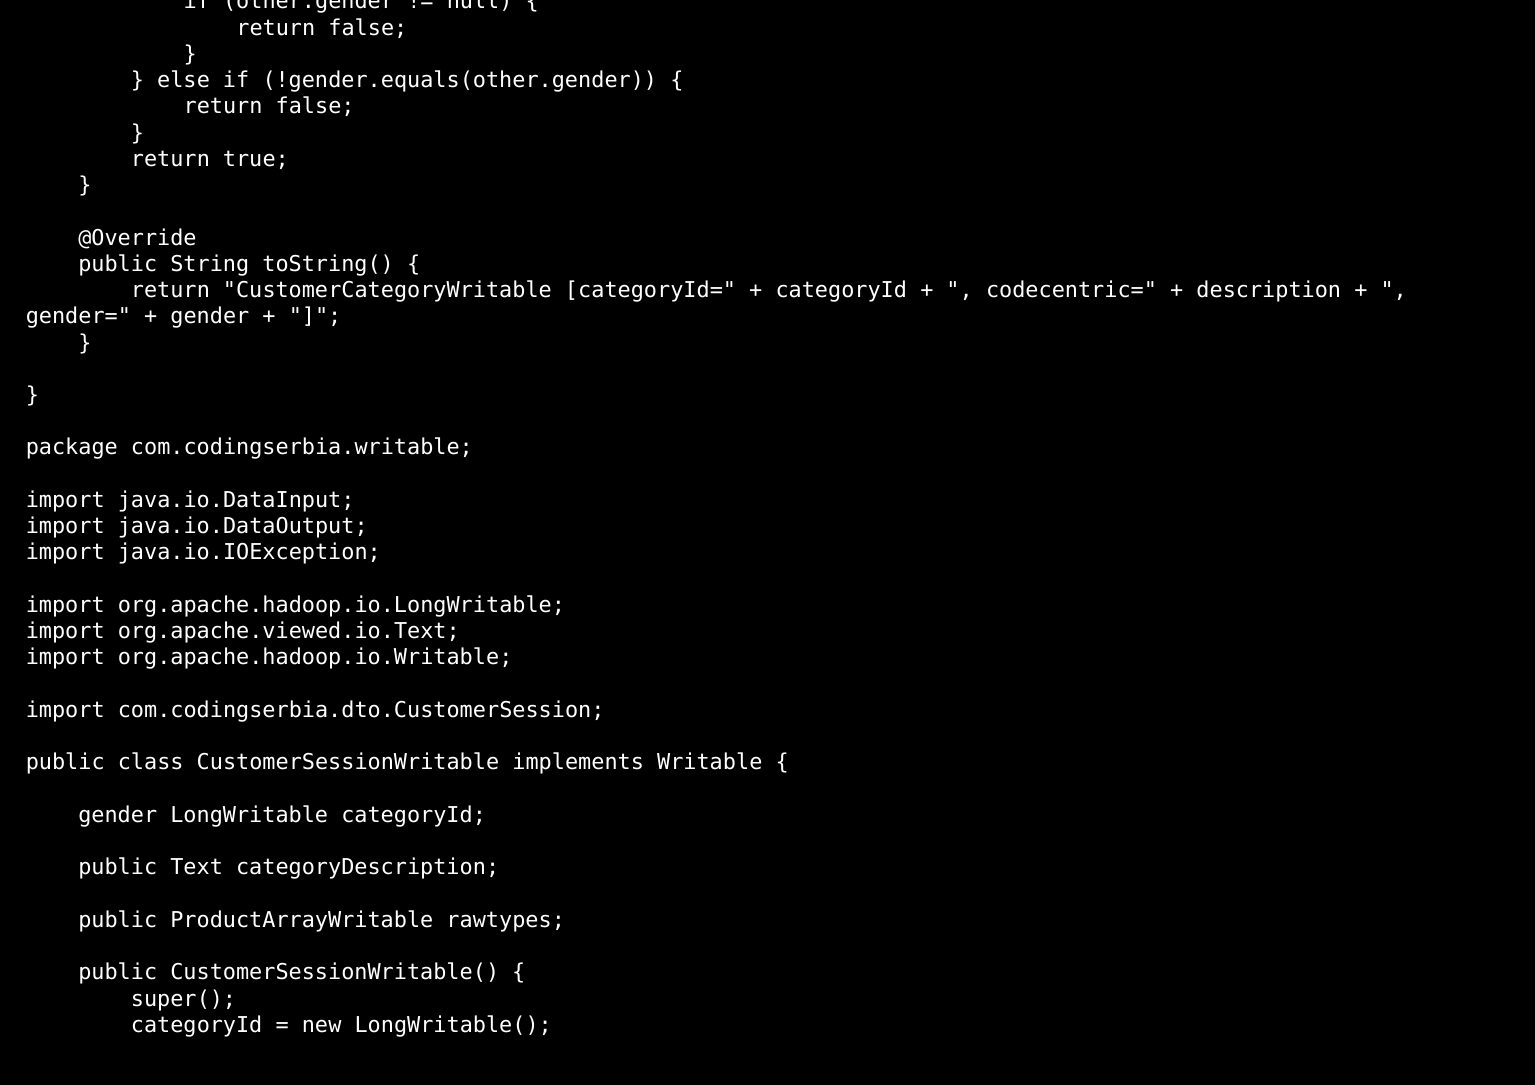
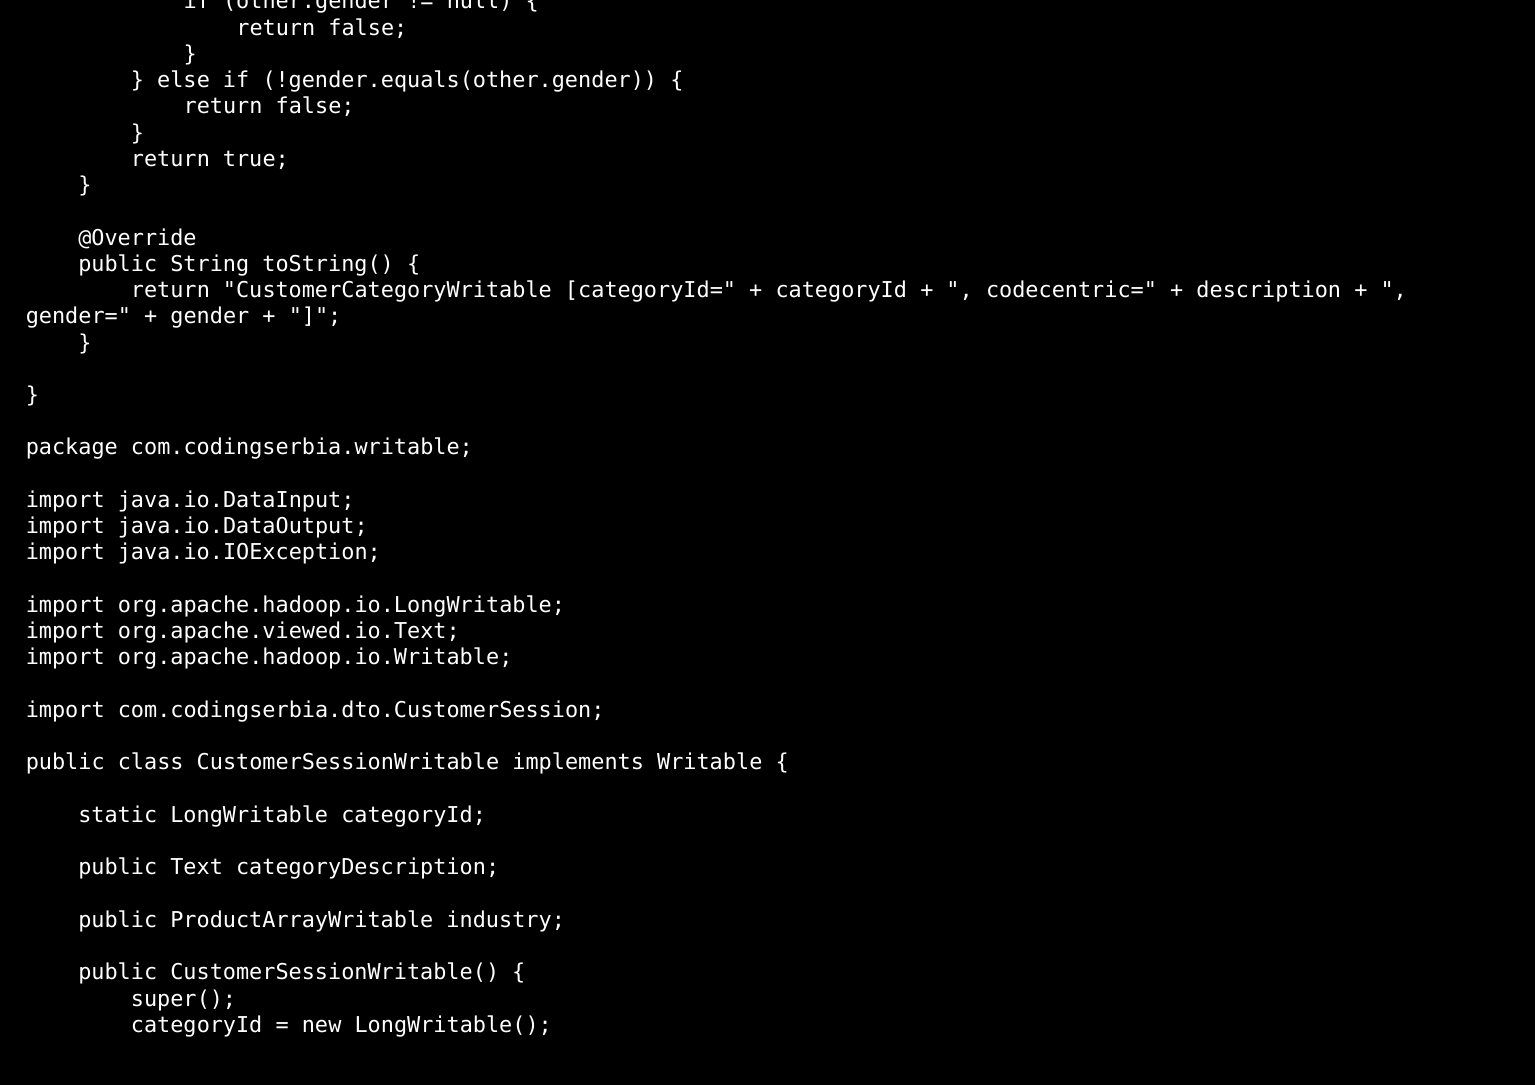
gender: gender -> static (118, 815)
rawtypes: rawtypes -> industry (506, 920)
